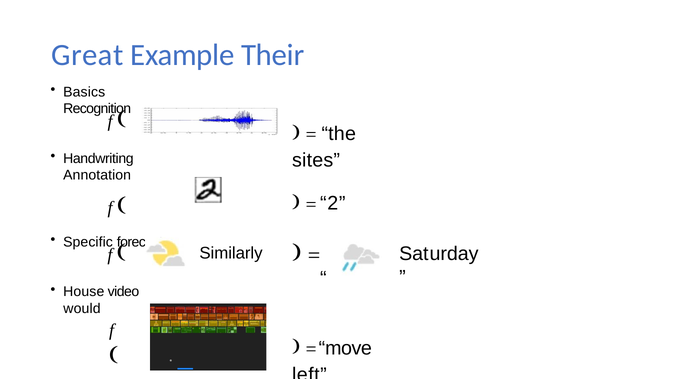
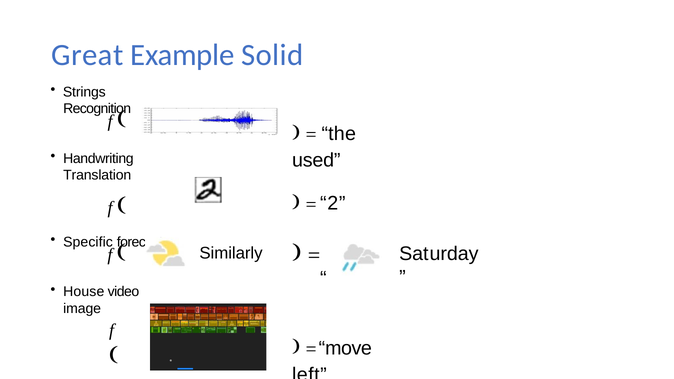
Their: Their -> Solid (272, 55)
Basics: Basics -> Strings (84, 92)
sites: sites -> used (316, 161)
Annotation: Annotation -> Translation (97, 175)
would: would -> image (82, 309)
